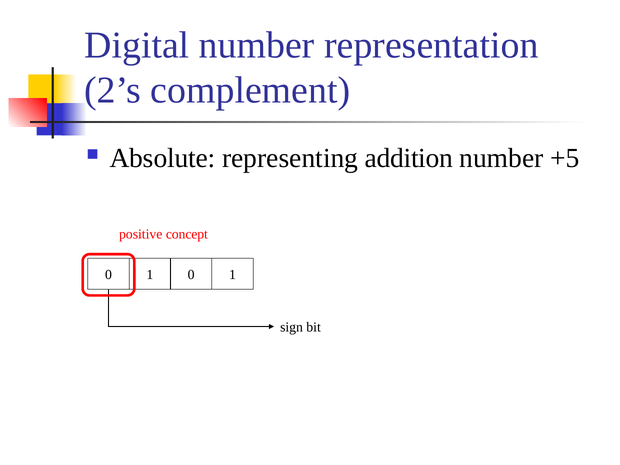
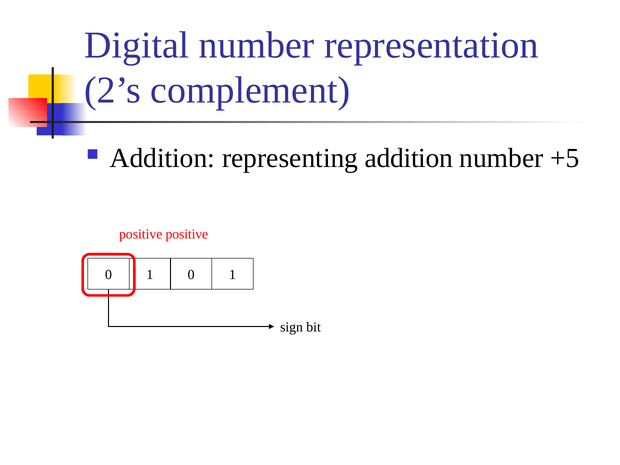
Absolute: Absolute -> Addition (162, 158)
positive concept: concept -> positive (187, 234)
